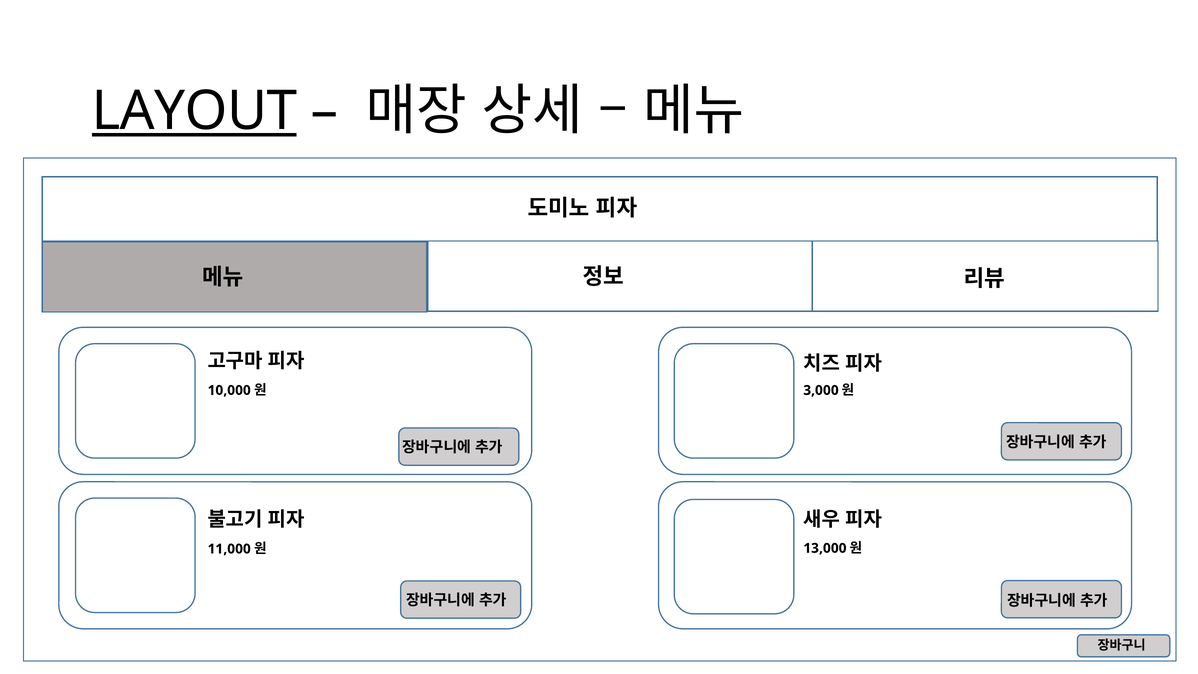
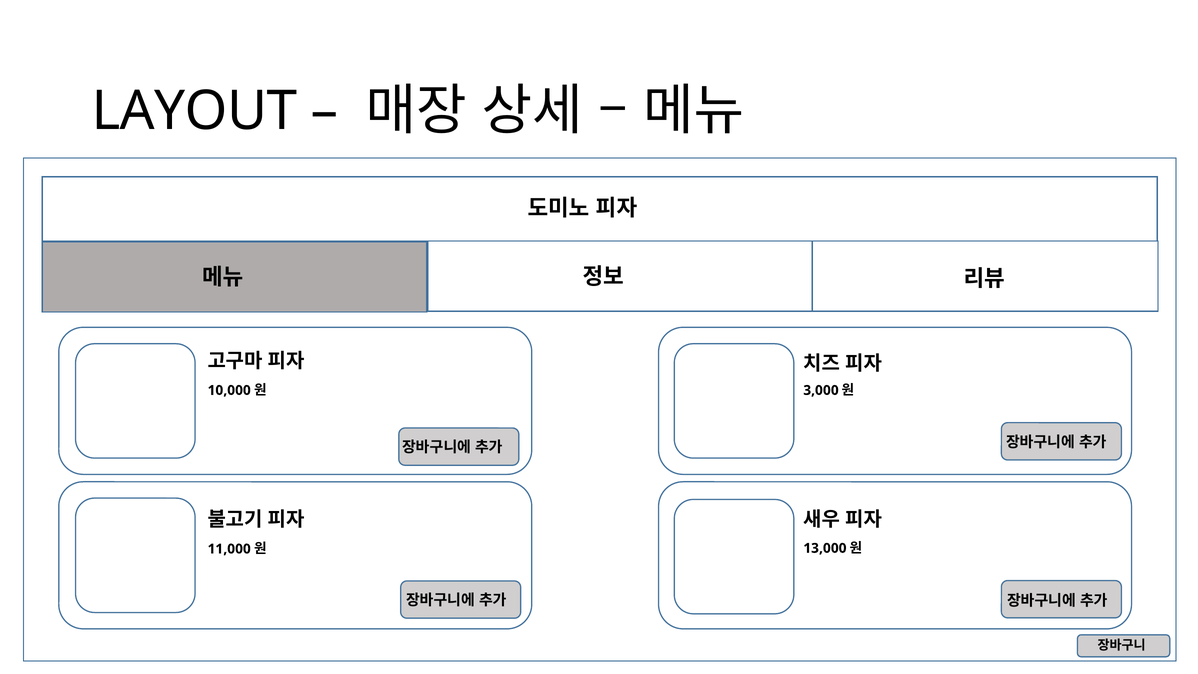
LAYOUT underline: present -> none (195, 111)
